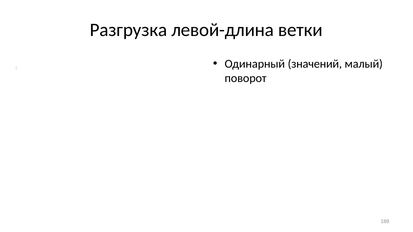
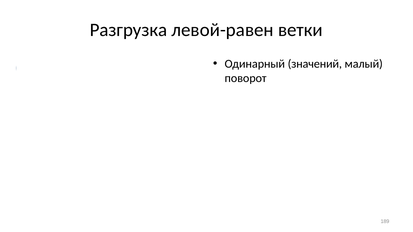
левой-длина: левой-длина -> левой-равен (223, 30)
